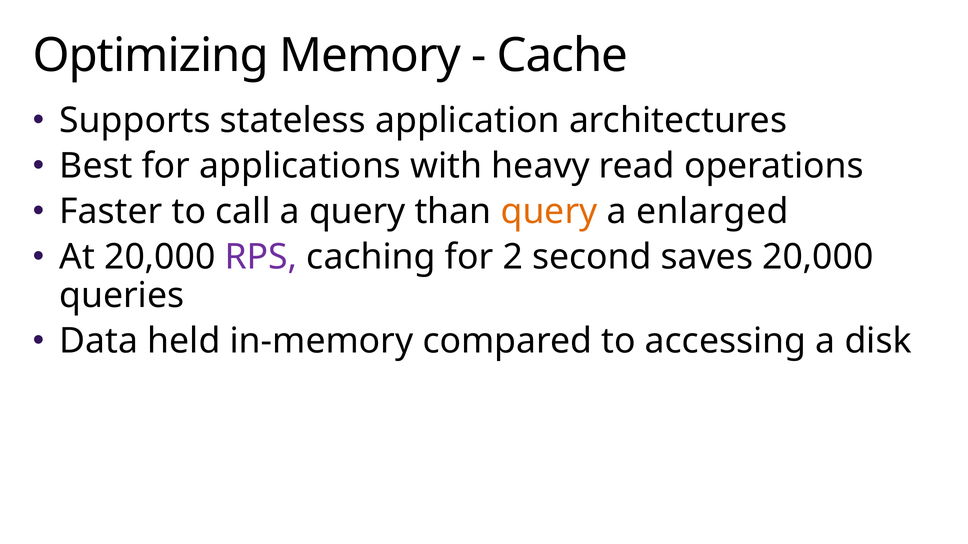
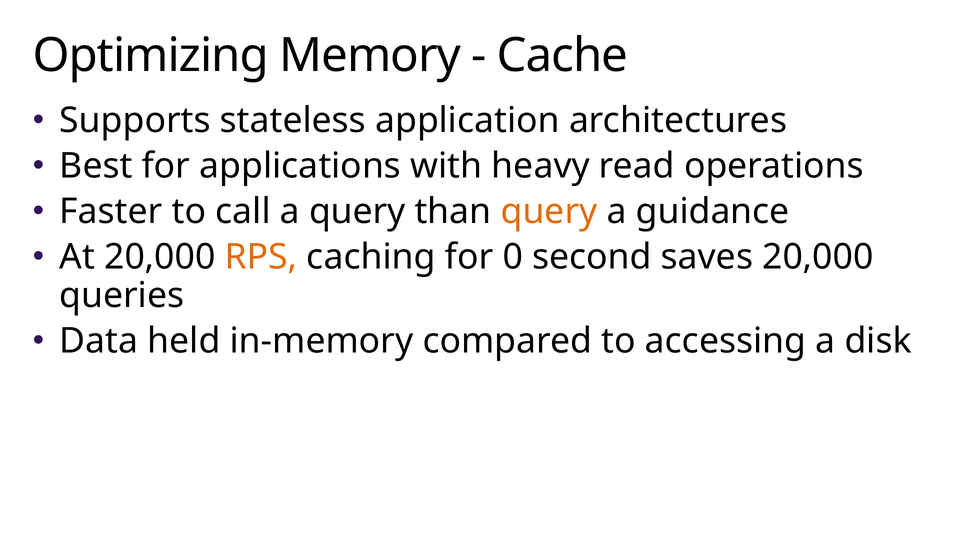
enlarged: enlarged -> guidance (713, 212)
RPS colour: purple -> orange (261, 257)
2: 2 -> 0 (513, 257)
